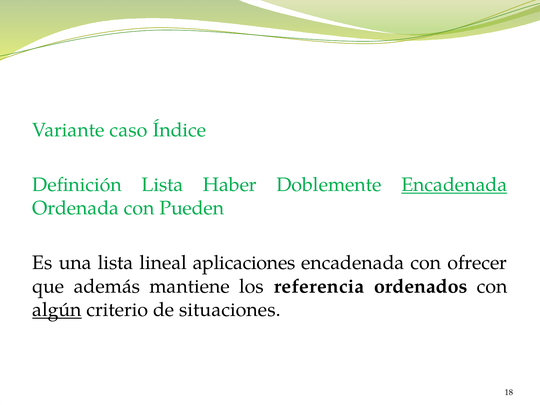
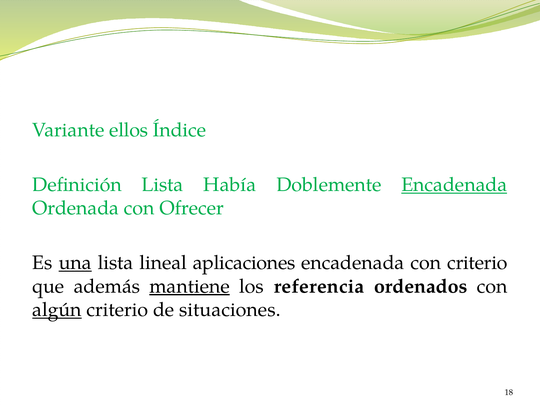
caso: caso -> ellos (129, 130)
Haber: Haber -> Había (230, 185)
Pueden: Pueden -> Ofrecer (192, 208)
una underline: none -> present (75, 263)
con ofrecer: ofrecer -> criterio (477, 263)
mantiene underline: none -> present (190, 286)
